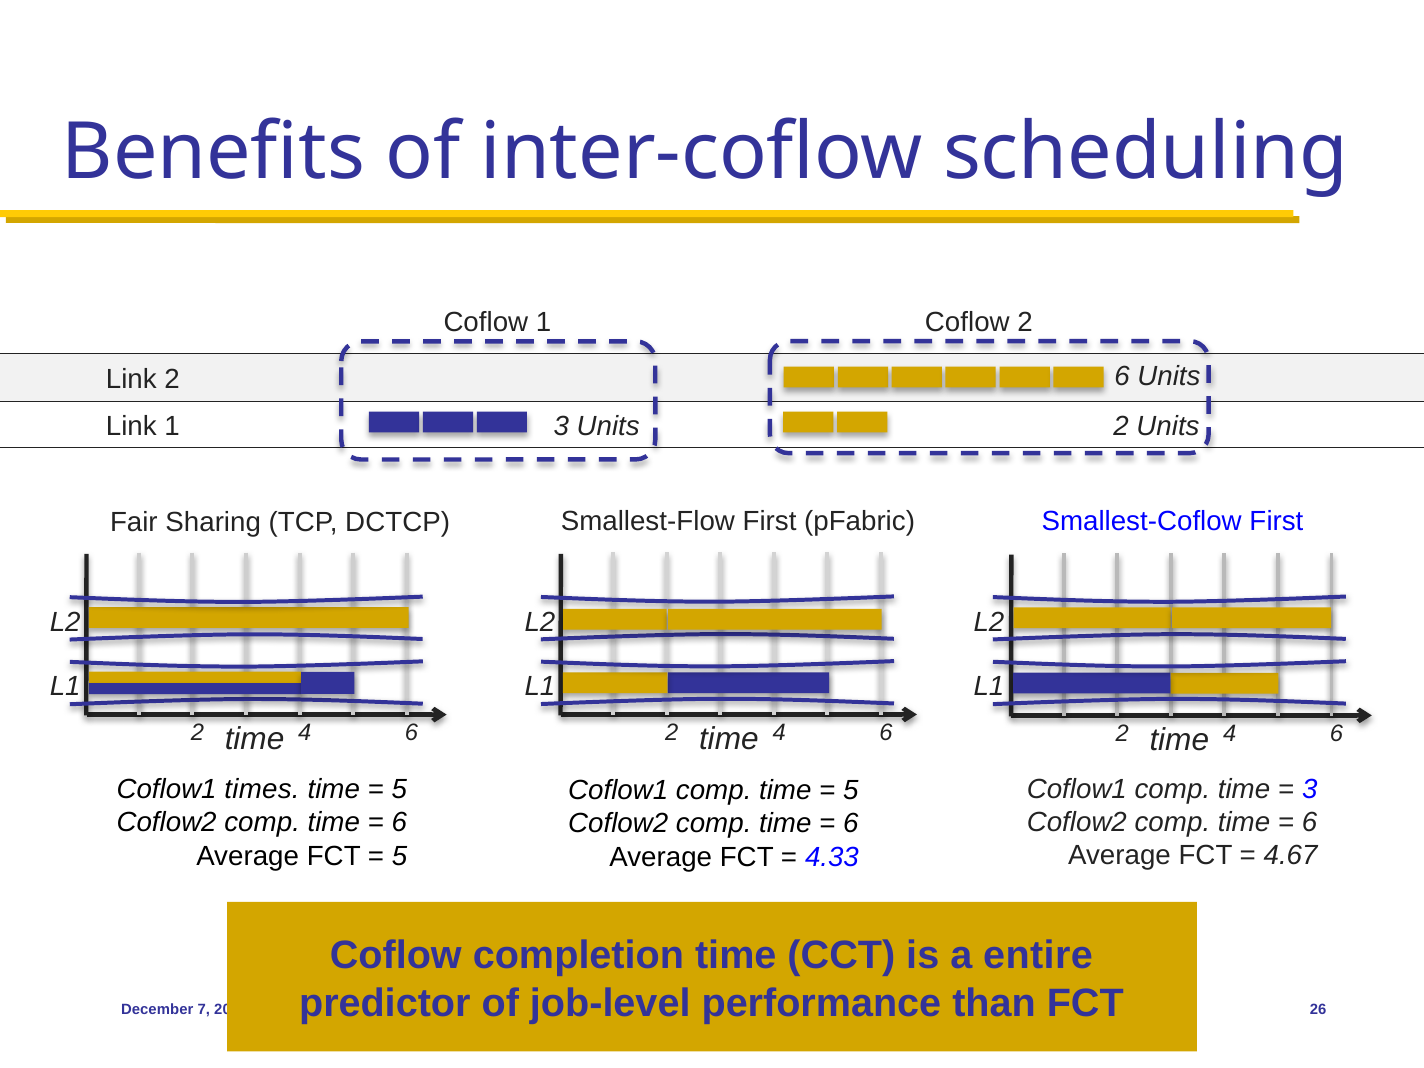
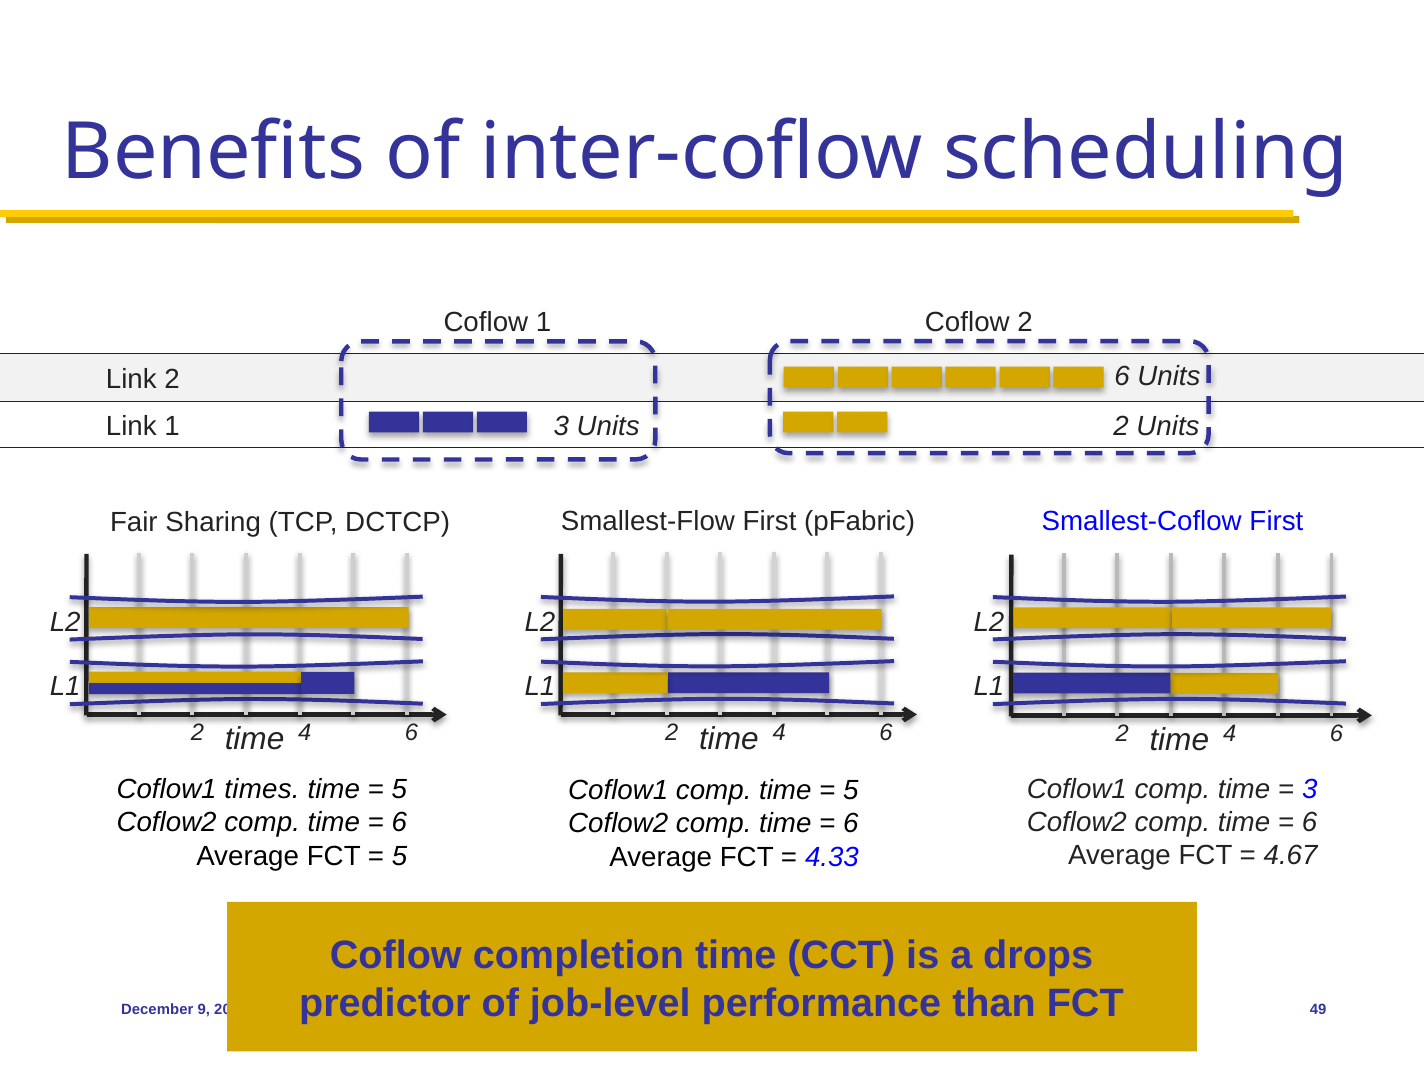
entire: entire -> drops (1038, 956)
7: 7 -> 9 (204, 1010)
26: 26 -> 49 (1318, 1010)
